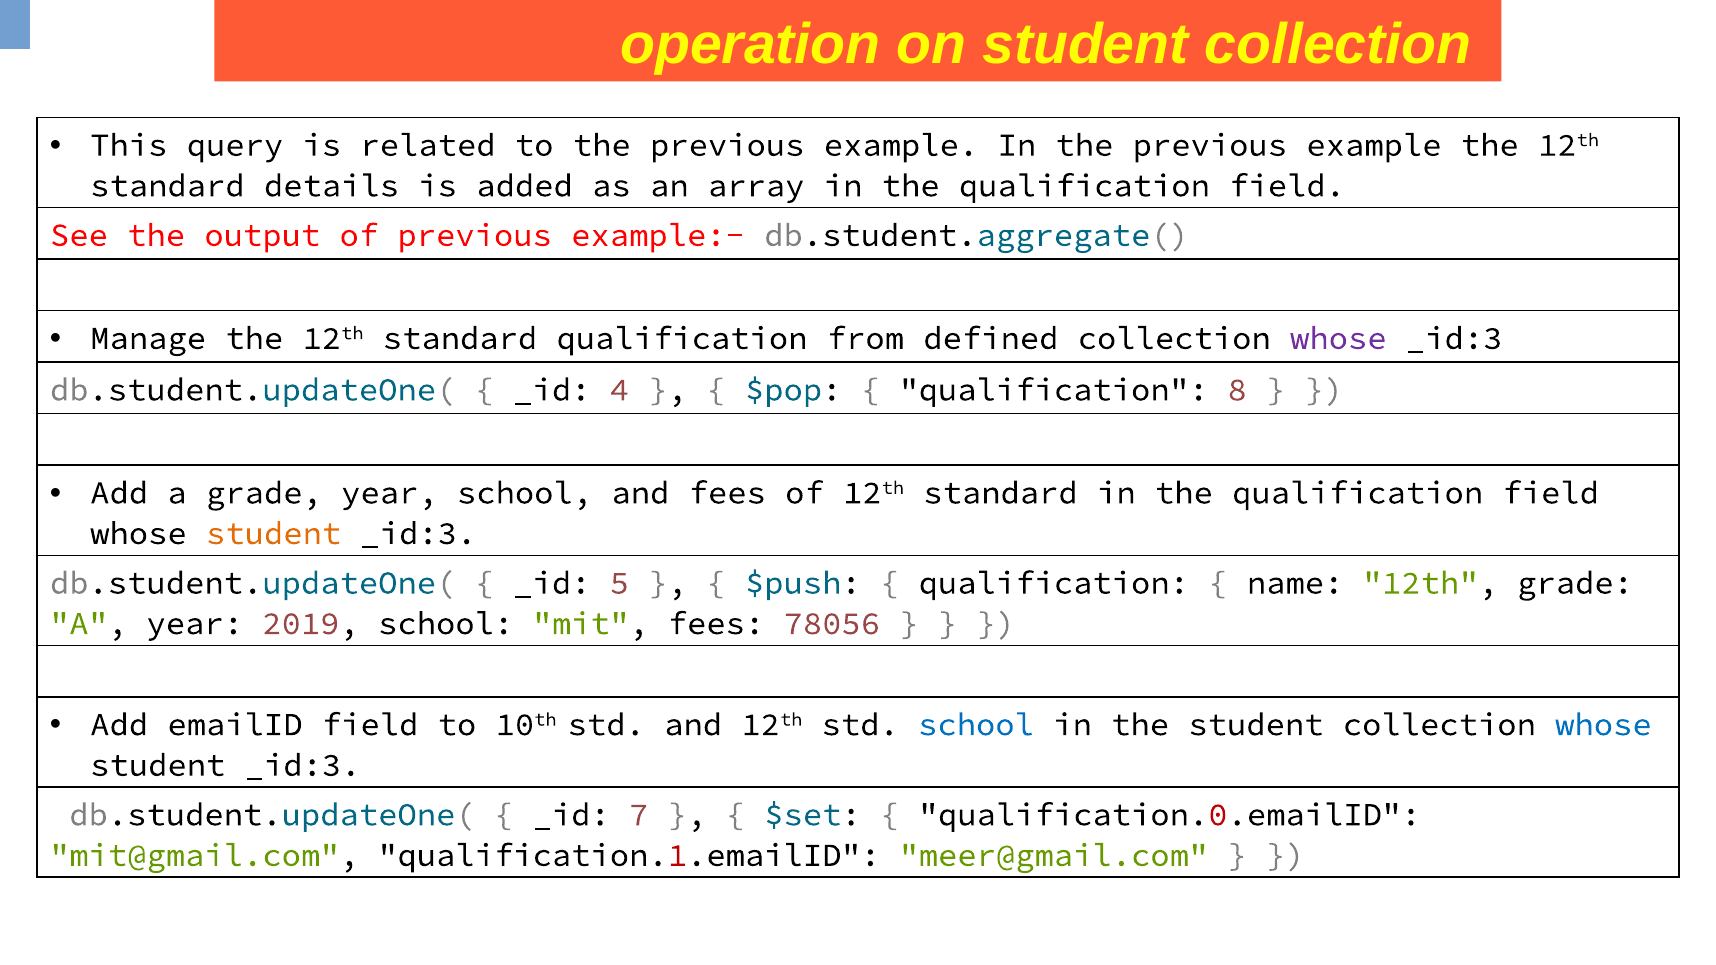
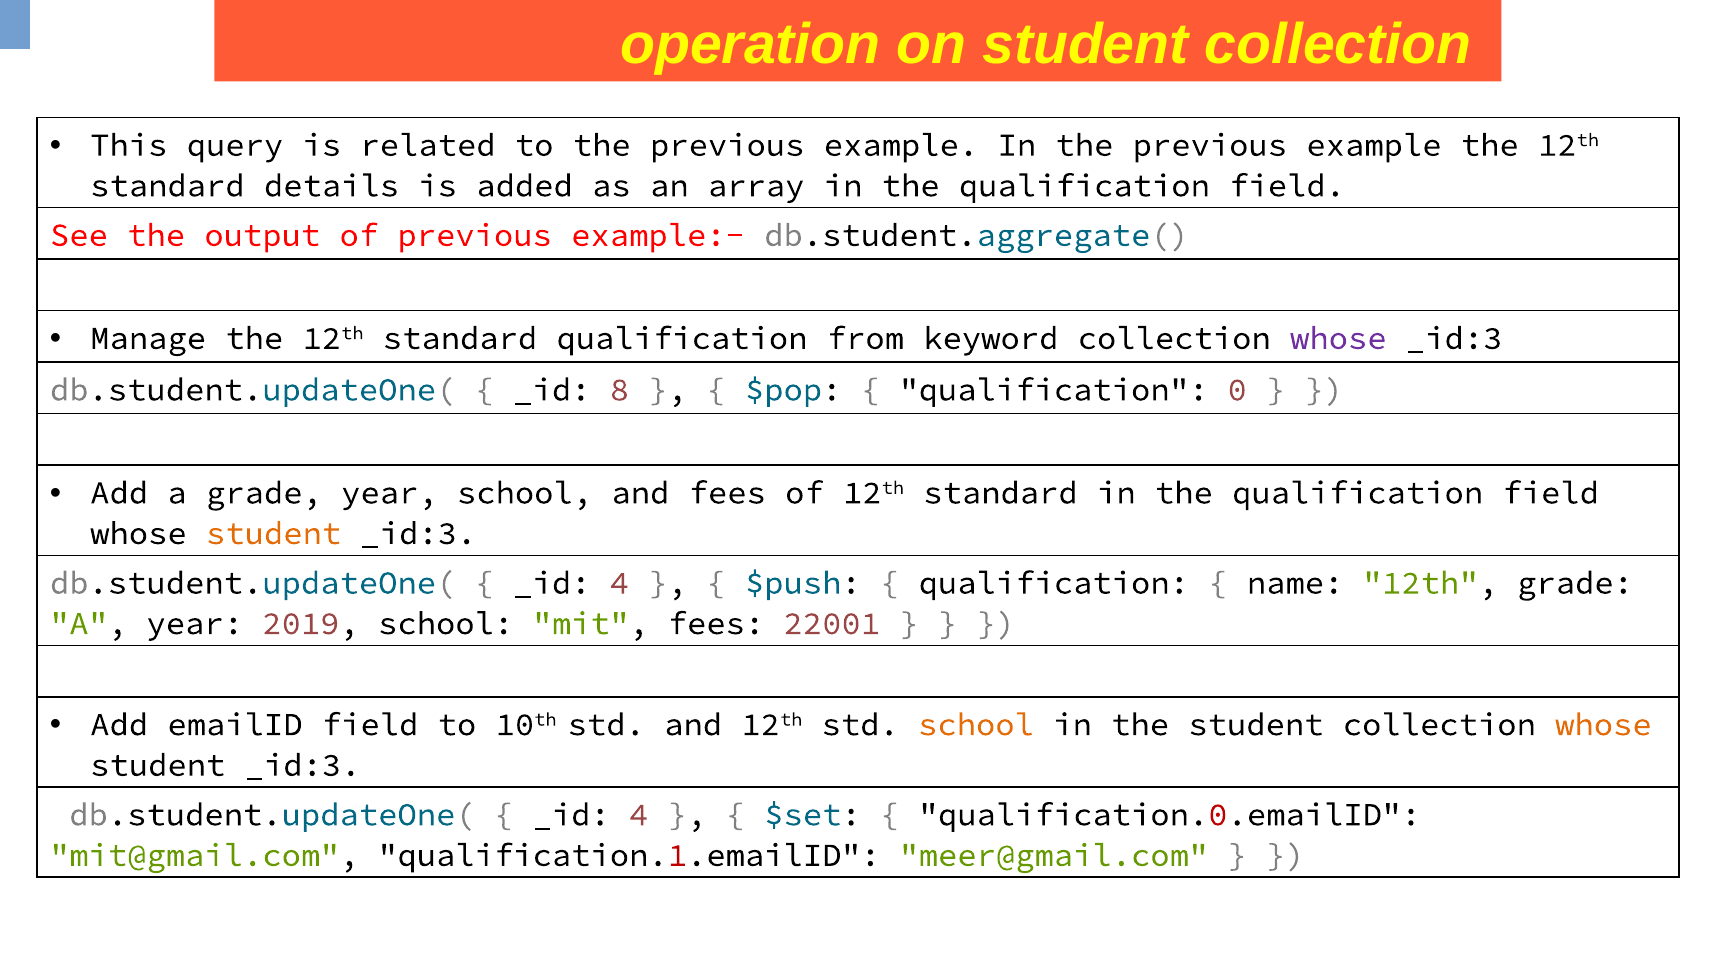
defined: defined -> keyword (991, 338)
4: 4 -> 8 (619, 390)
8: 8 -> 0 (1237, 390)
5: 5 -> 4 (619, 583)
78056: 78056 -> 22001 (832, 624)
school colour: blue -> orange (976, 725)
whose colour: blue -> orange (1603, 725)
7: 7 -> 4 (639, 815)
